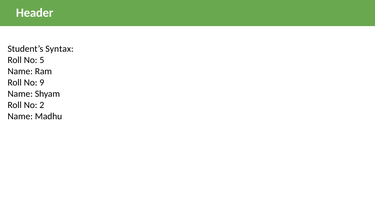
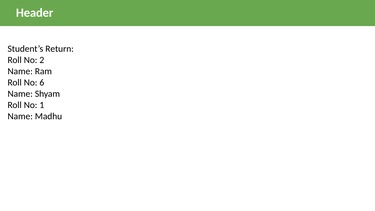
Syntax: Syntax -> Return (60, 49)
5: 5 -> 2 (42, 60)
9: 9 -> 6 (42, 83)
2: 2 -> 1 (42, 105)
